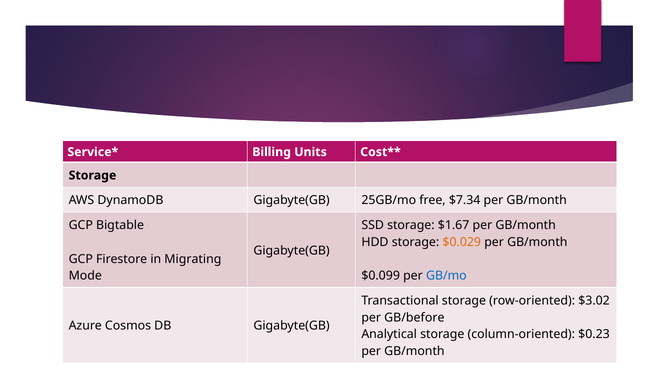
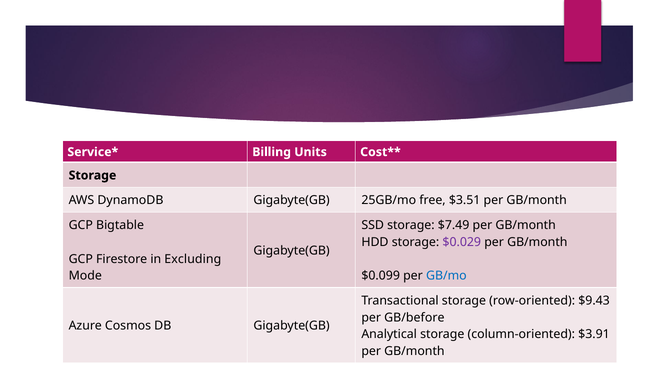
$7.34: $7.34 -> $3.51 (465, 201)
$1.67: $1.67 -> $7.49 (454, 226)
$0.029 colour: orange -> purple (462, 243)
Migrating: Migrating -> Excluding (193, 259)
$3.02: $3.02 -> $9.43 (594, 301)
$0.23: $0.23 -> $3.91 (594, 335)
